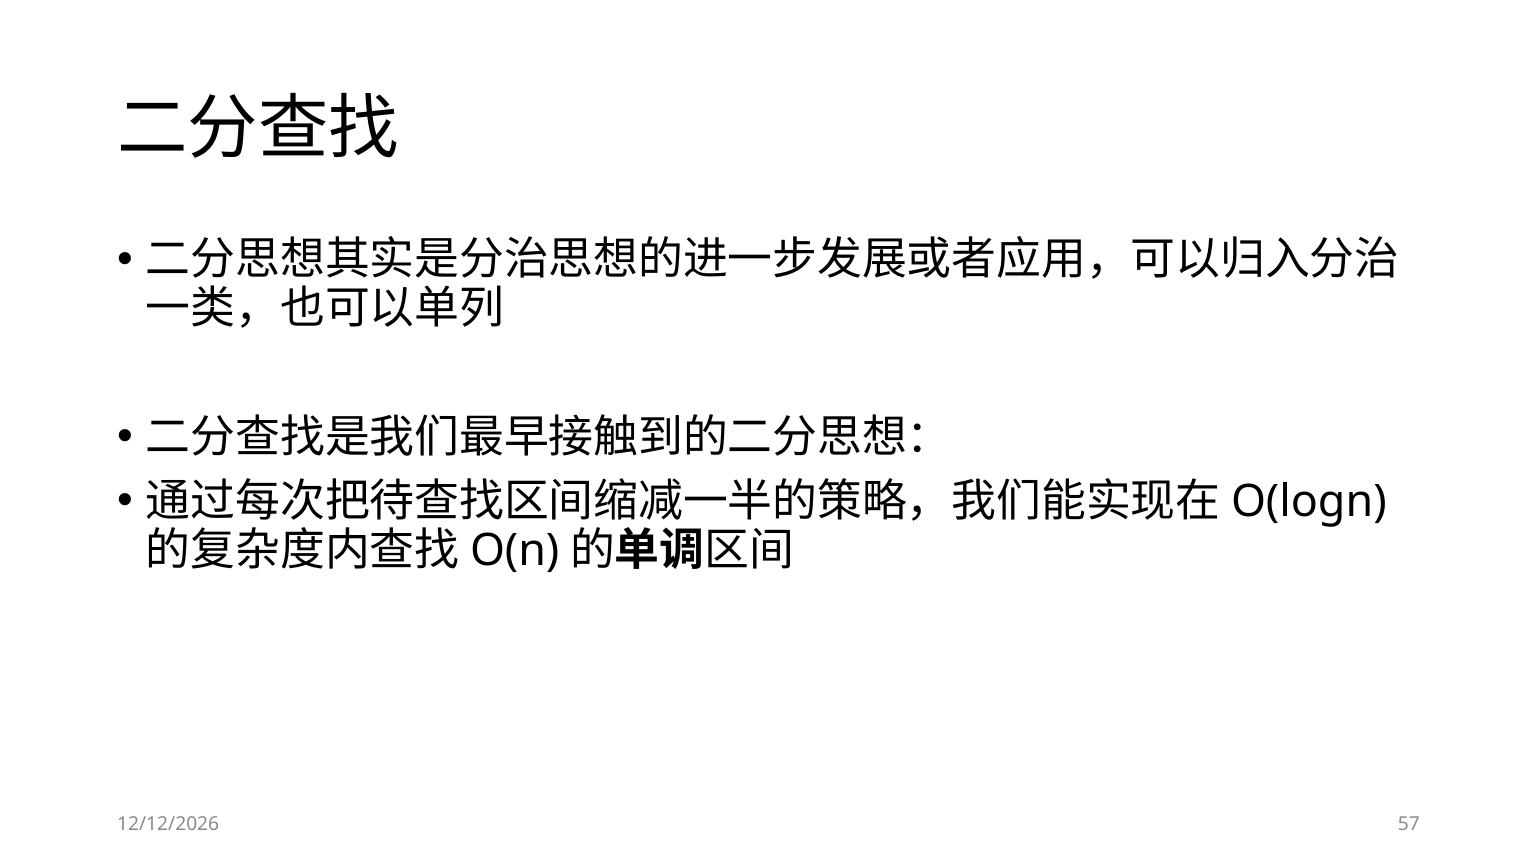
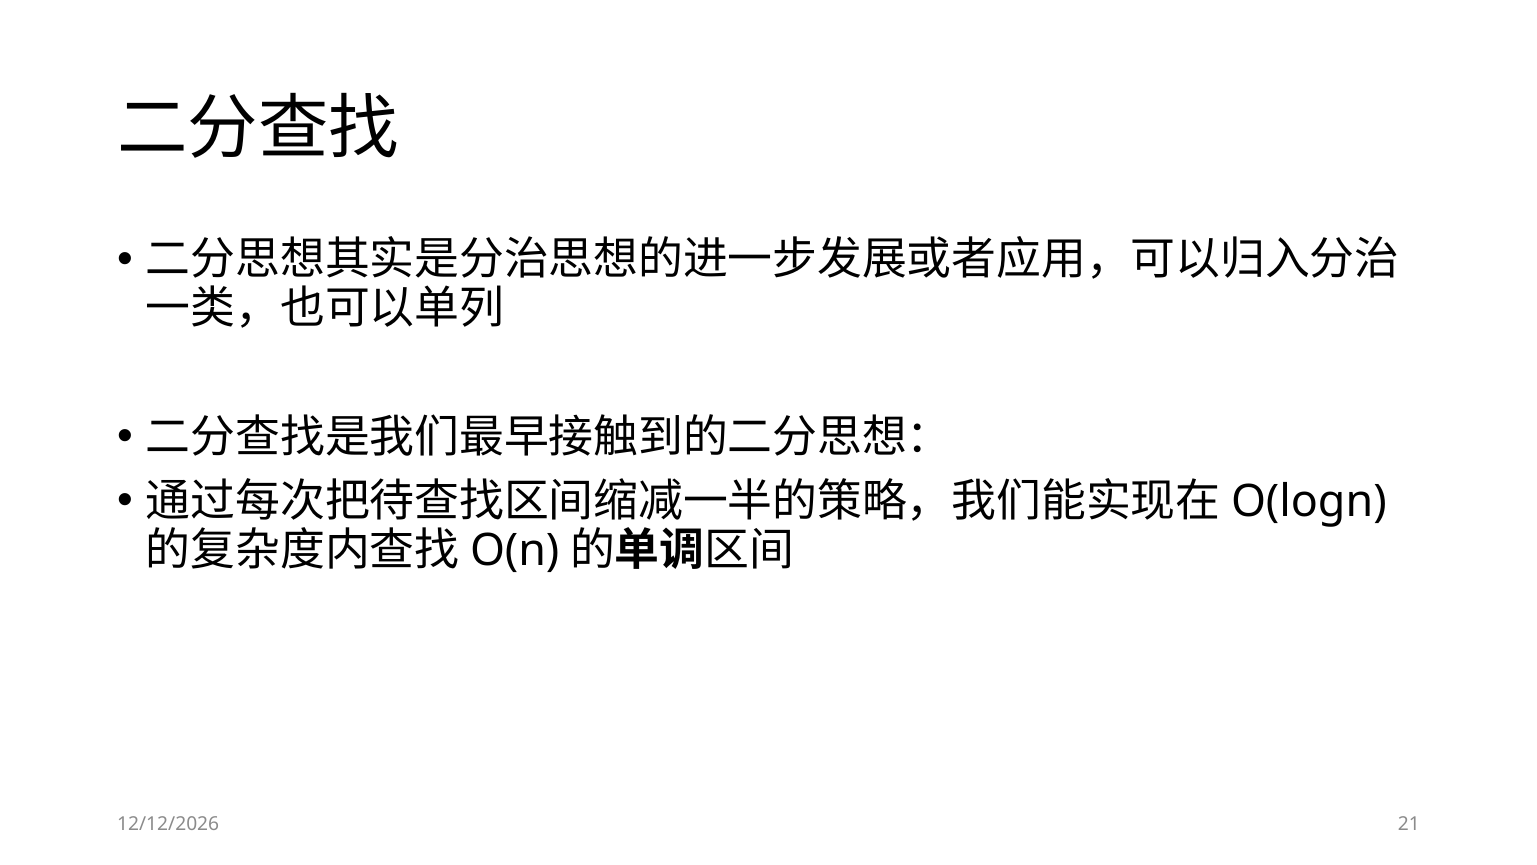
57: 57 -> 21 (1409, 824)
